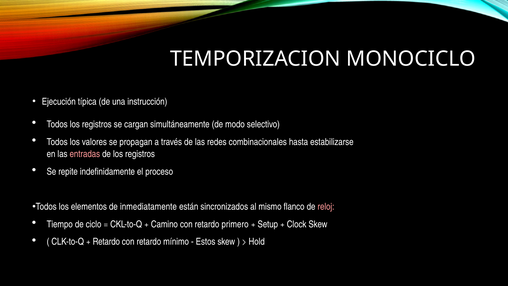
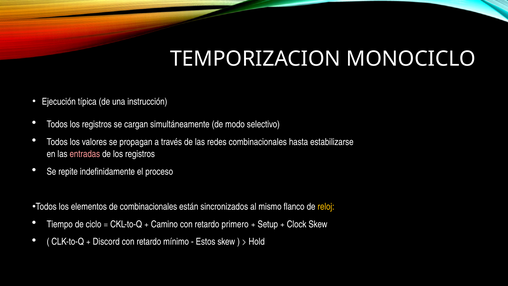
de inmediatamente: inmediatamente -> combinacionales (149, 207)
reloj colour: pink -> yellow (326, 207)
Retardo: Retardo -> Discord (106, 242)
